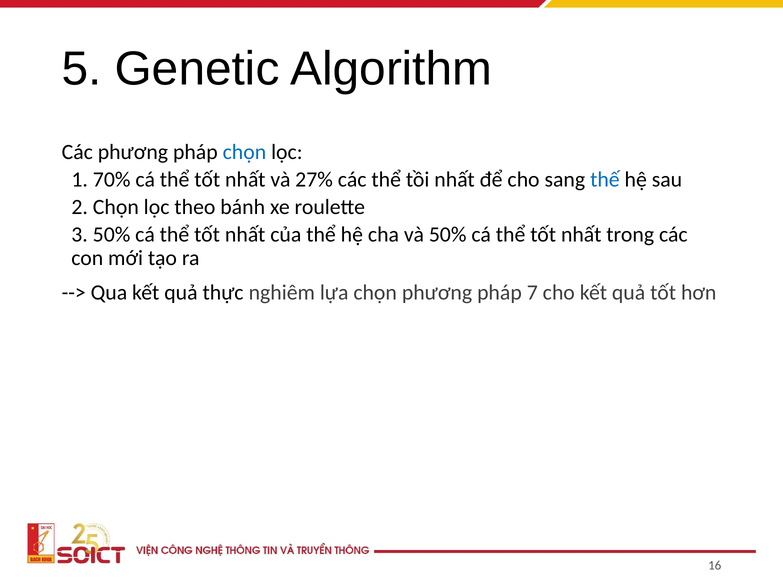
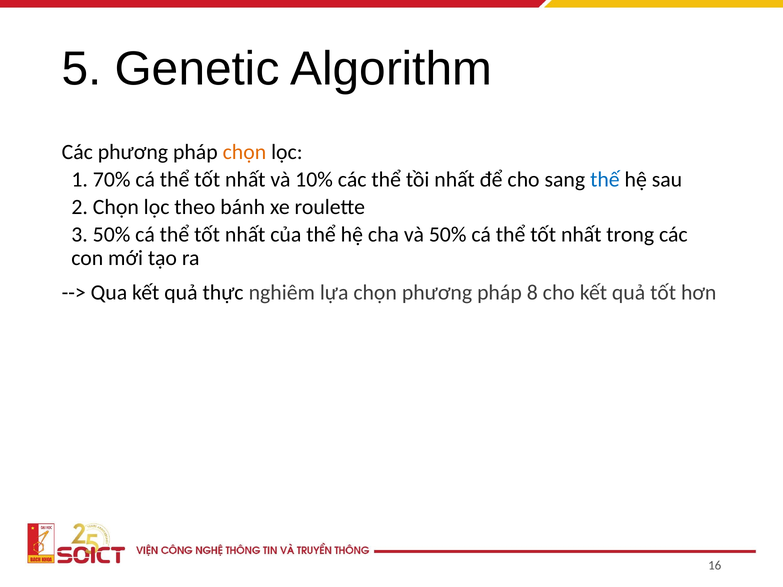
chọn colour: blue -> orange (244, 152)
27%: 27% -> 10% (314, 180)
7: 7 -> 8 (532, 293)
